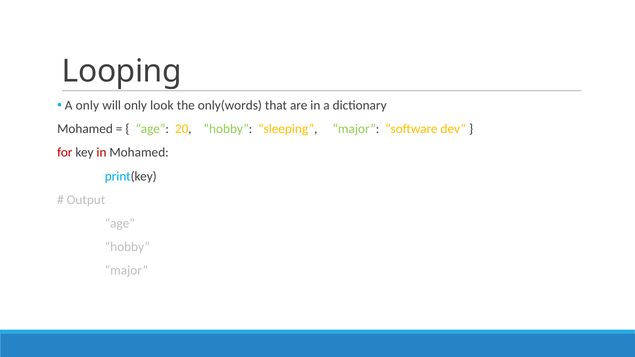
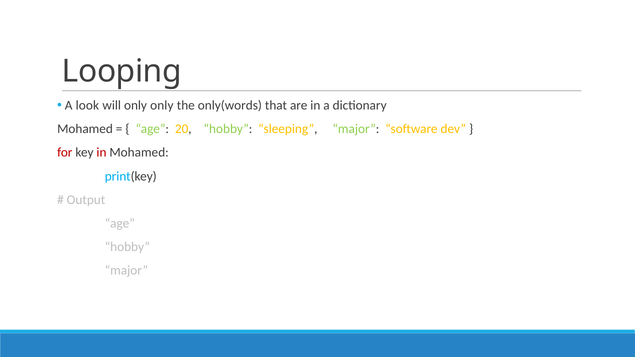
A only: only -> look (87, 106)
only look: look -> only (162, 106)
